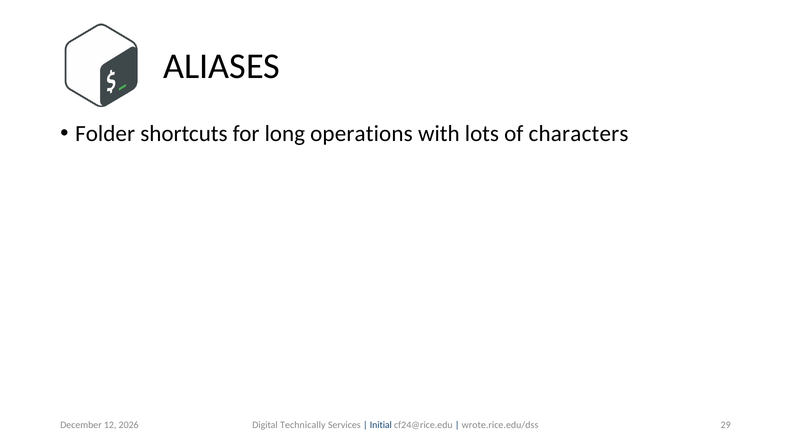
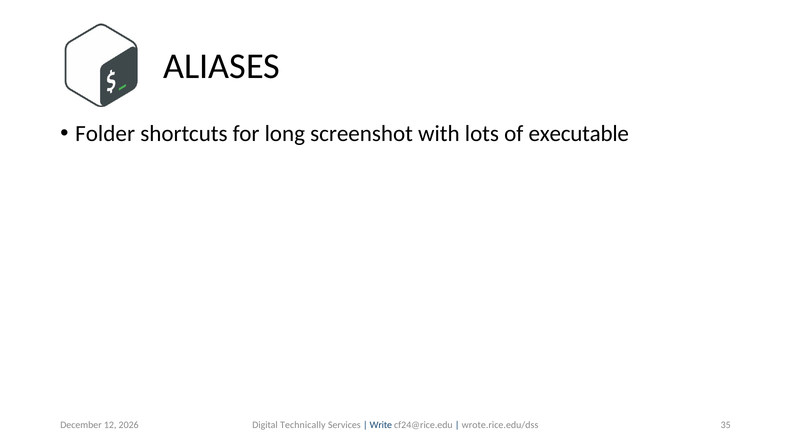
operations: operations -> screenshot (362, 134)
characters: characters -> executable (579, 134)
29: 29 -> 35 (726, 425)
Initial: Initial -> Write (381, 425)
